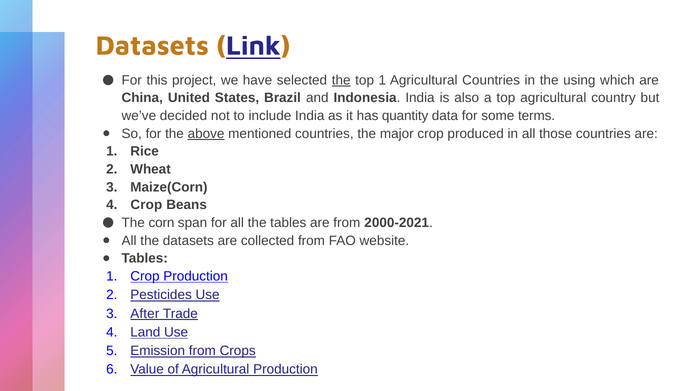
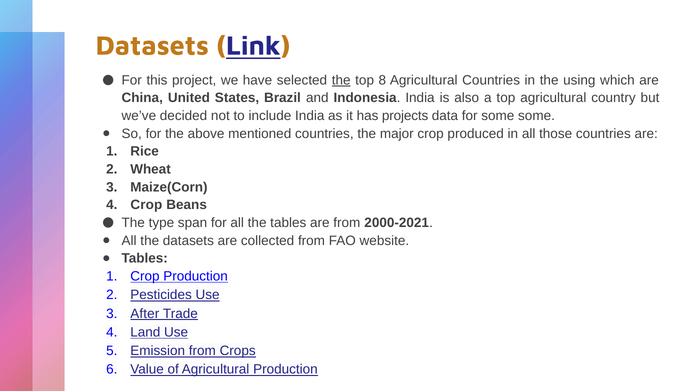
top 1: 1 -> 8 (382, 80)
quantity: quantity -> projects (405, 116)
some terms: terms -> some (536, 116)
above underline: present -> none (206, 133)
corn: corn -> type (161, 222)
